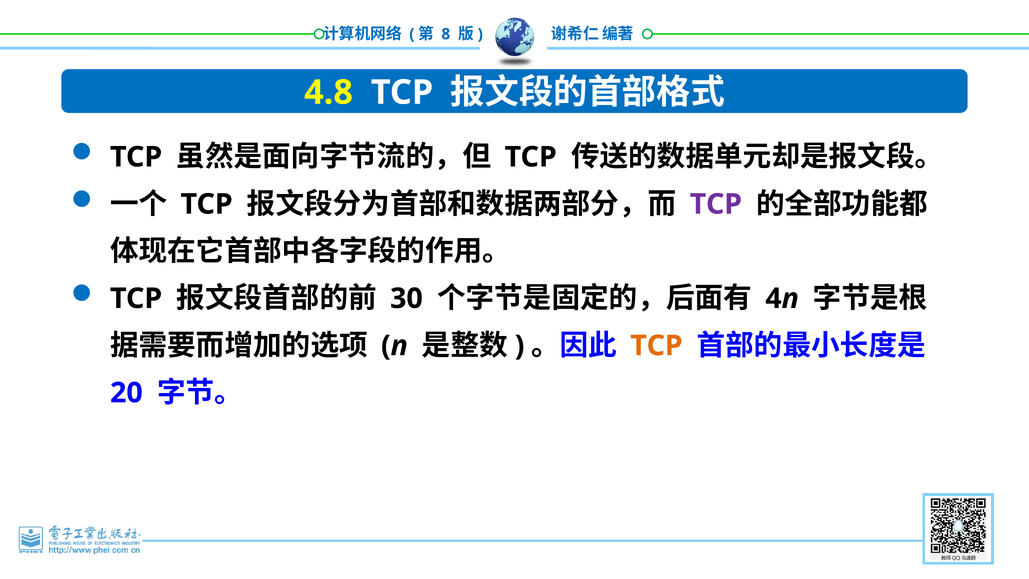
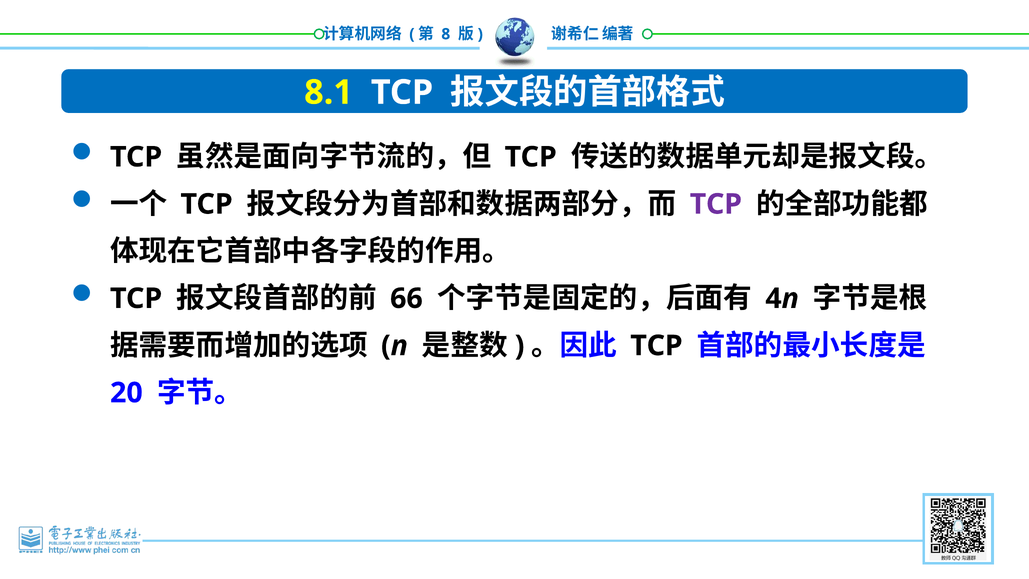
4.8: 4.8 -> 8.1 (329, 92)
30: 30 -> 66 (406, 298)
TCP colour: orange -> black (656, 346)
